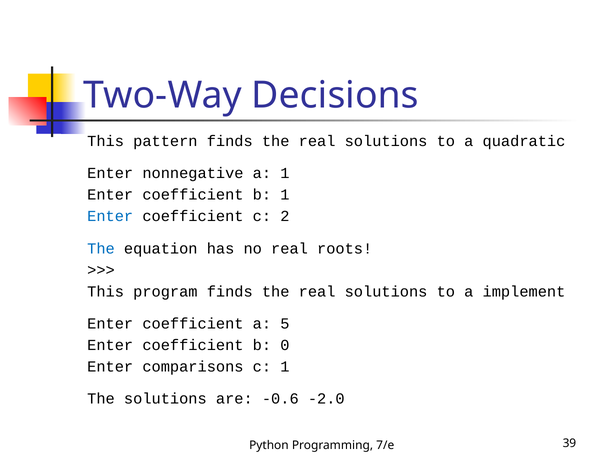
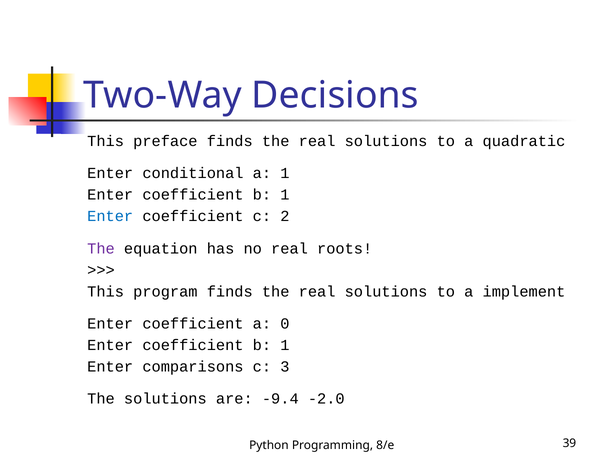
pattern: pattern -> preface (165, 141)
nonnegative: nonnegative -> conditional (193, 173)
The colour: blue -> purple (101, 248)
5: 5 -> 0 (285, 324)
0: 0 -> 1 (285, 345)
c 1: 1 -> 3 (285, 366)
-0.6: -0.6 -> -9.4 (280, 399)
7/e: 7/e -> 8/e (385, 445)
